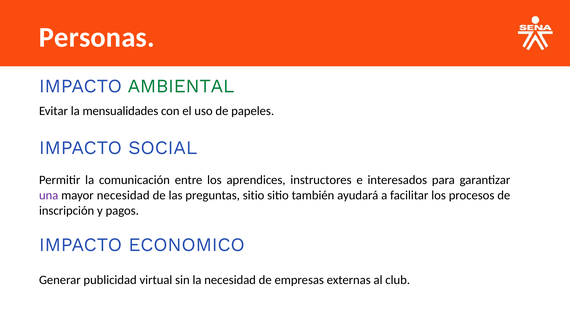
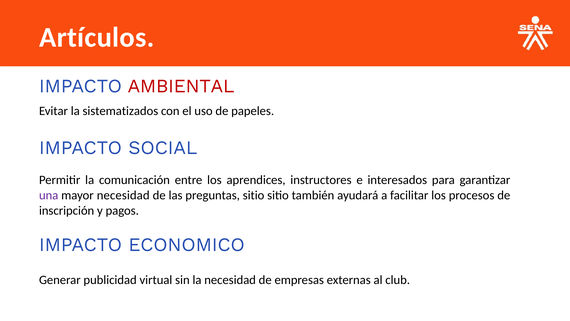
Personas: Personas -> Artículos (97, 37)
AMBIENTAL colour: green -> red (181, 86)
mensualidades: mensualidades -> sistematizados (120, 111)
